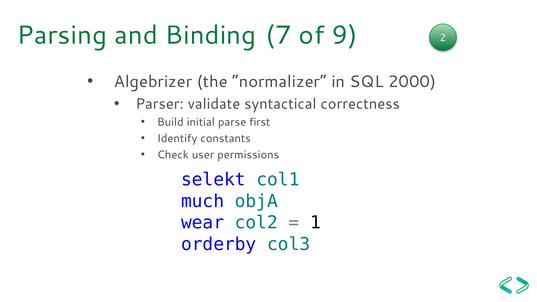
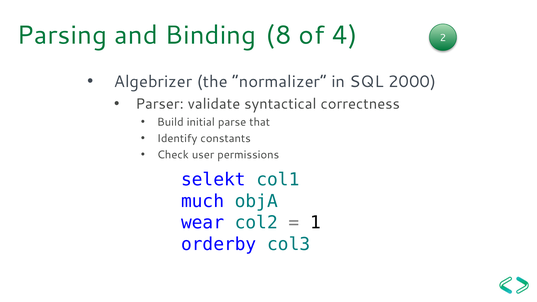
7: 7 -> 8 (279, 35)
9: 9 -> 4 (345, 35)
first: first -> that (260, 122)
